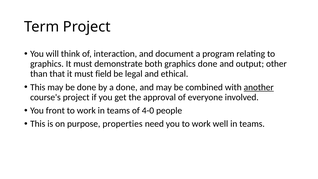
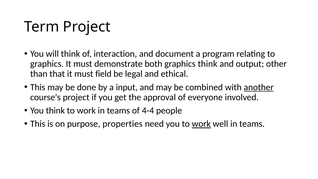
graphics done: done -> think (208, 64)
a done: done -> input (127, 87)
You front: front -> think (55, 110)
4-0: 4-0 -> 4-4 (148, 110)
work underline: none -> present (201, 124)
